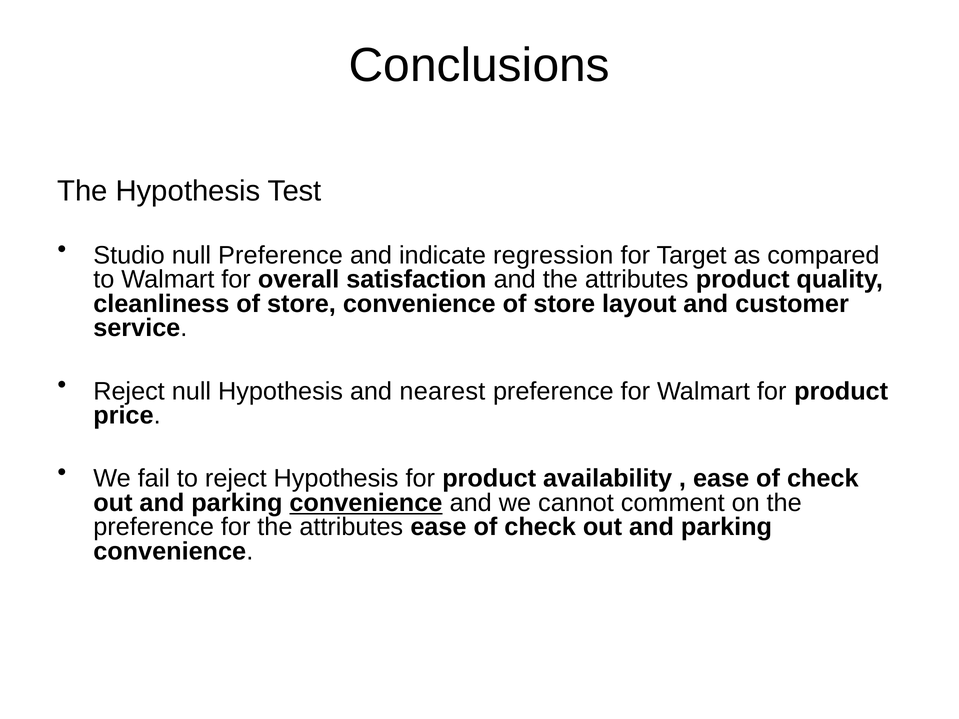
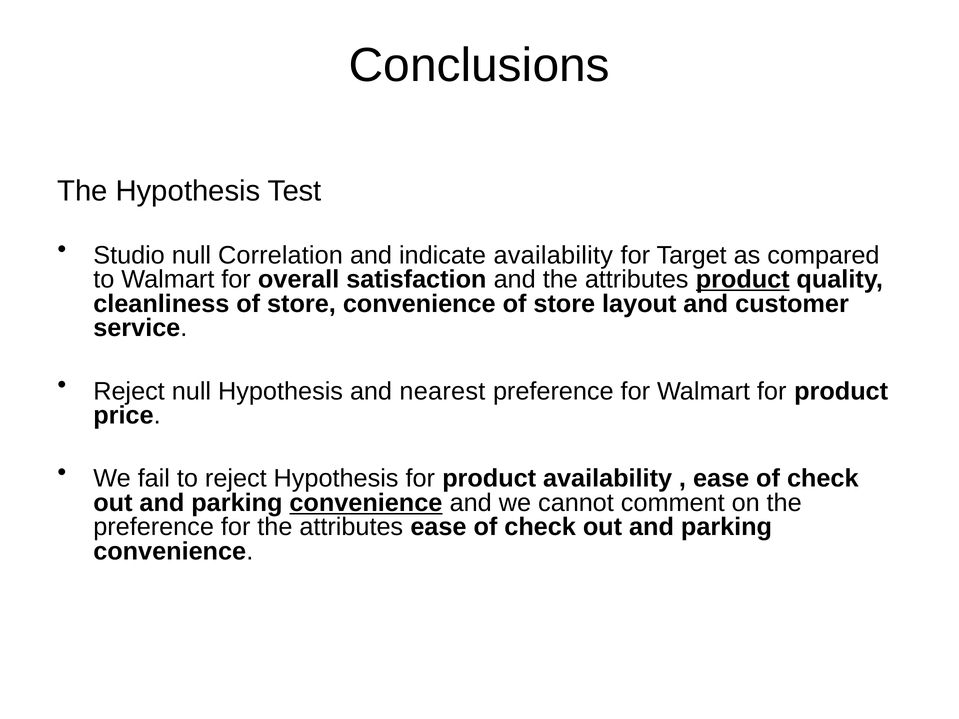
null Preference: Preference -> Correlation (280, 255)
indicate regression: regression -> availability (553, 255)
product underline: none -> present (743, 280)
